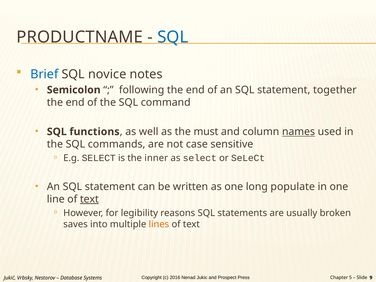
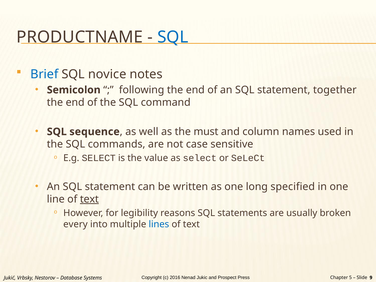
functions: functions -> sequence (95, 132)
names underline: present -> none (299, 132)
inner: inner -> value (156, 158)
populate: populate -> specified (293, 187)
saves: saves -> every (75, 224)
lines colour: orange -> blue (159, 224)
